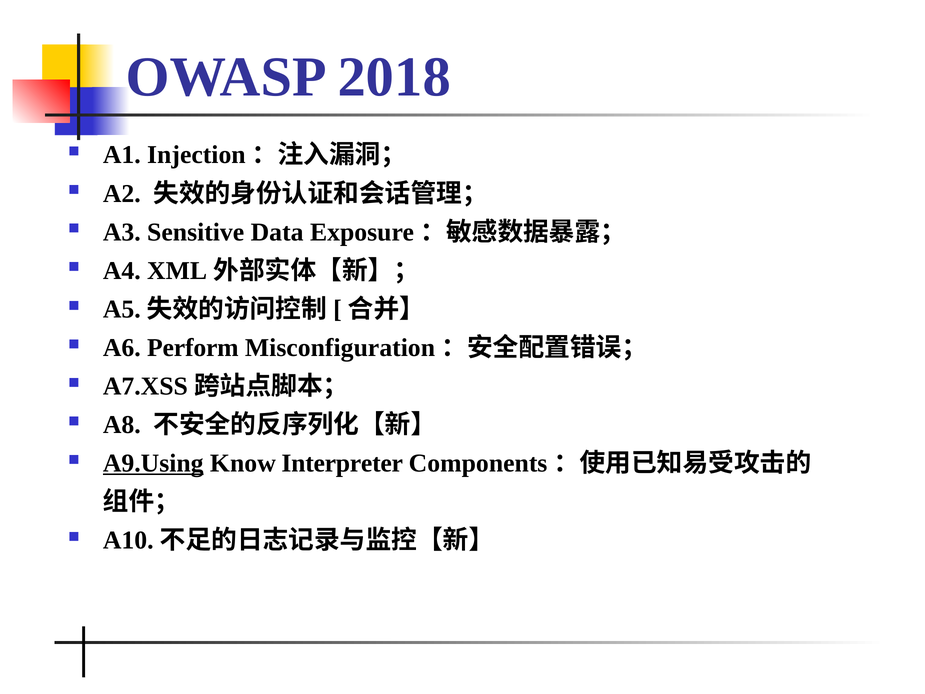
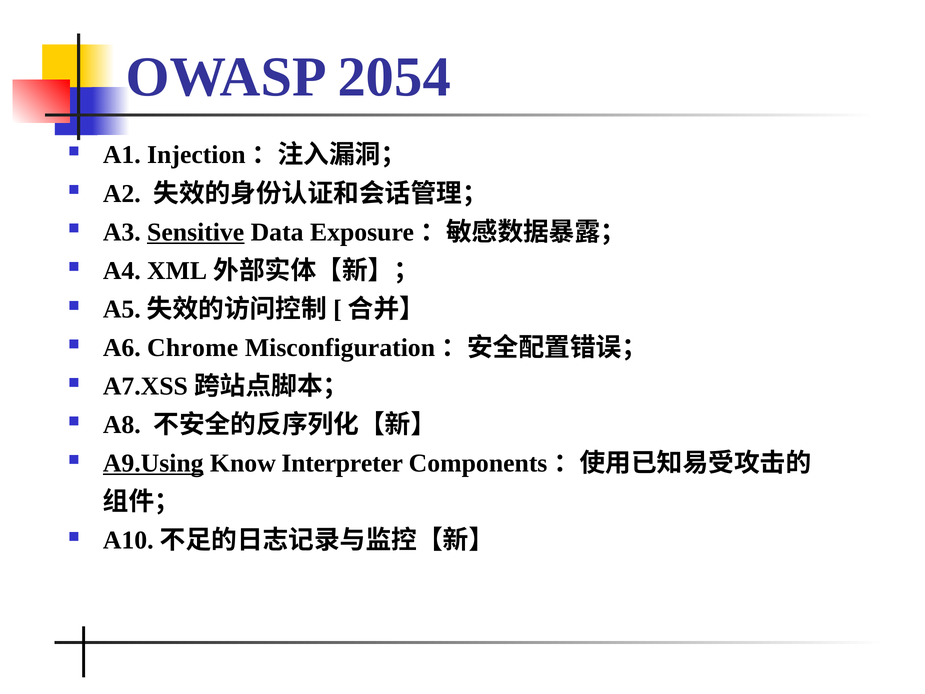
2018: 2018 -> 2054 (394, 77)
Sensitive underline: none -> present (196, 232)
Perform: Perform -> Chrome (193, 348)
